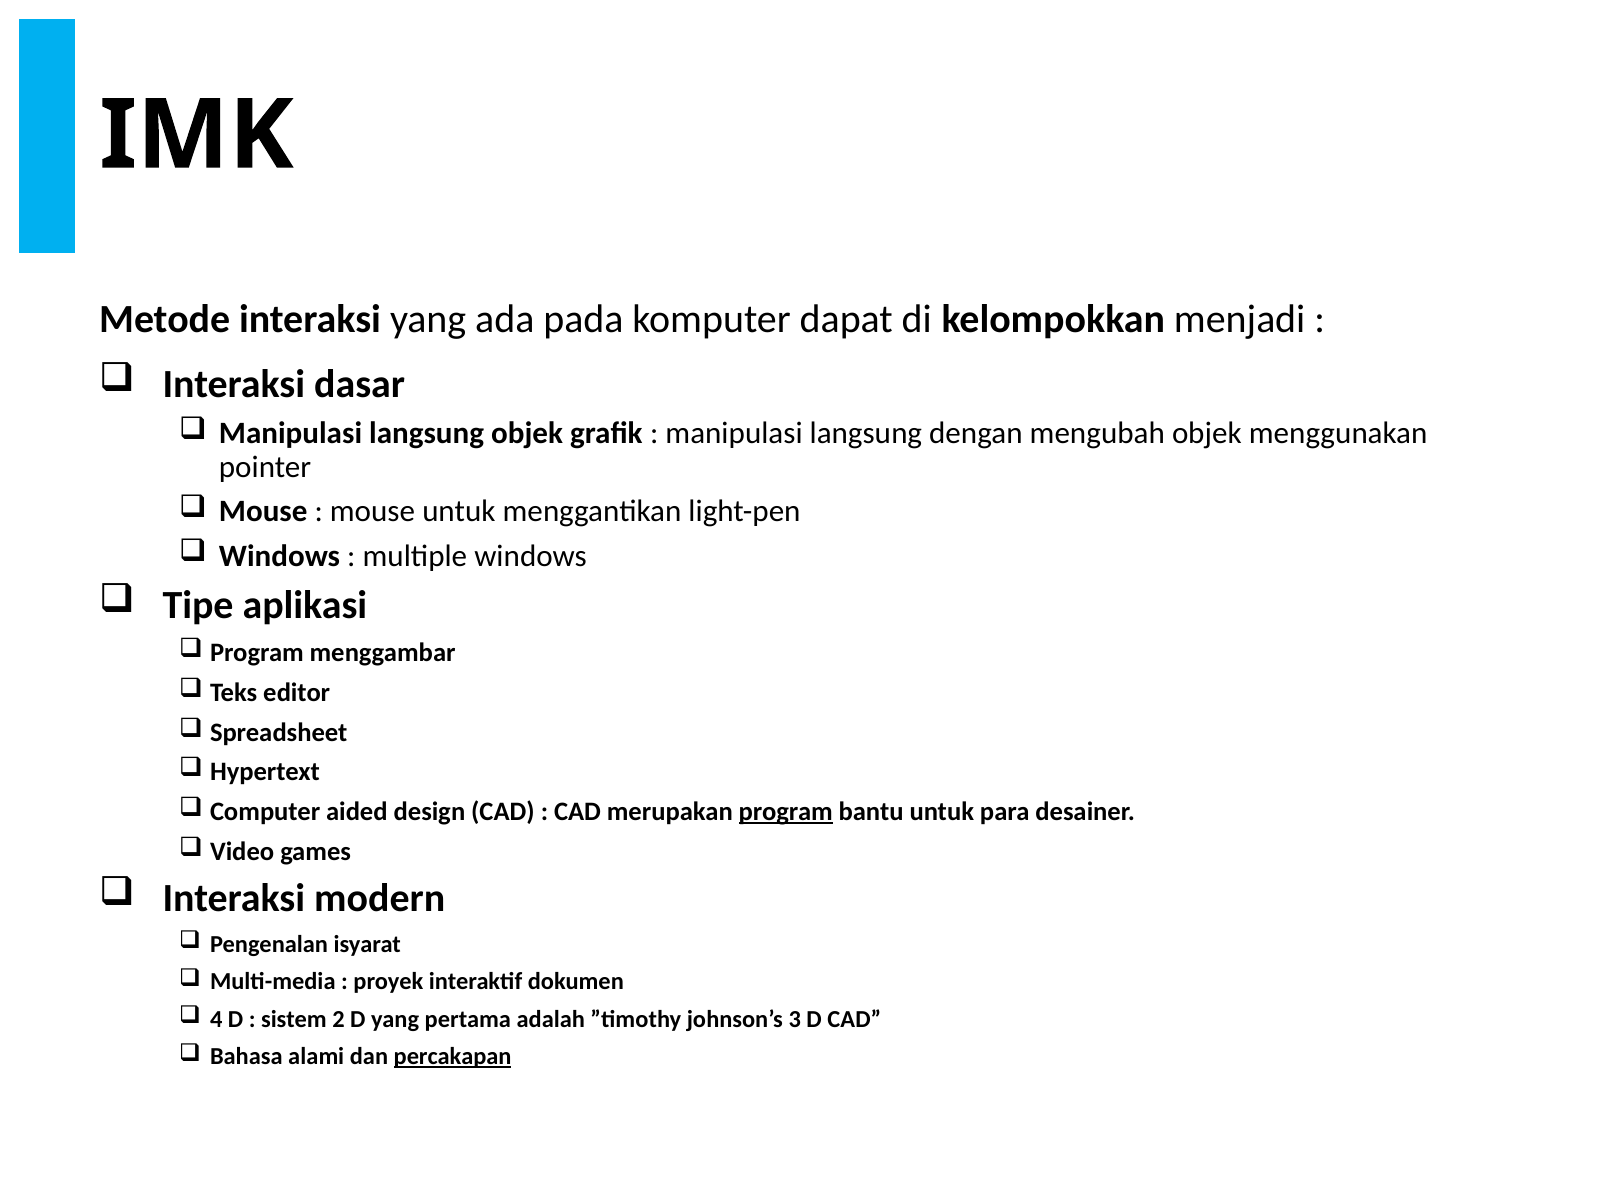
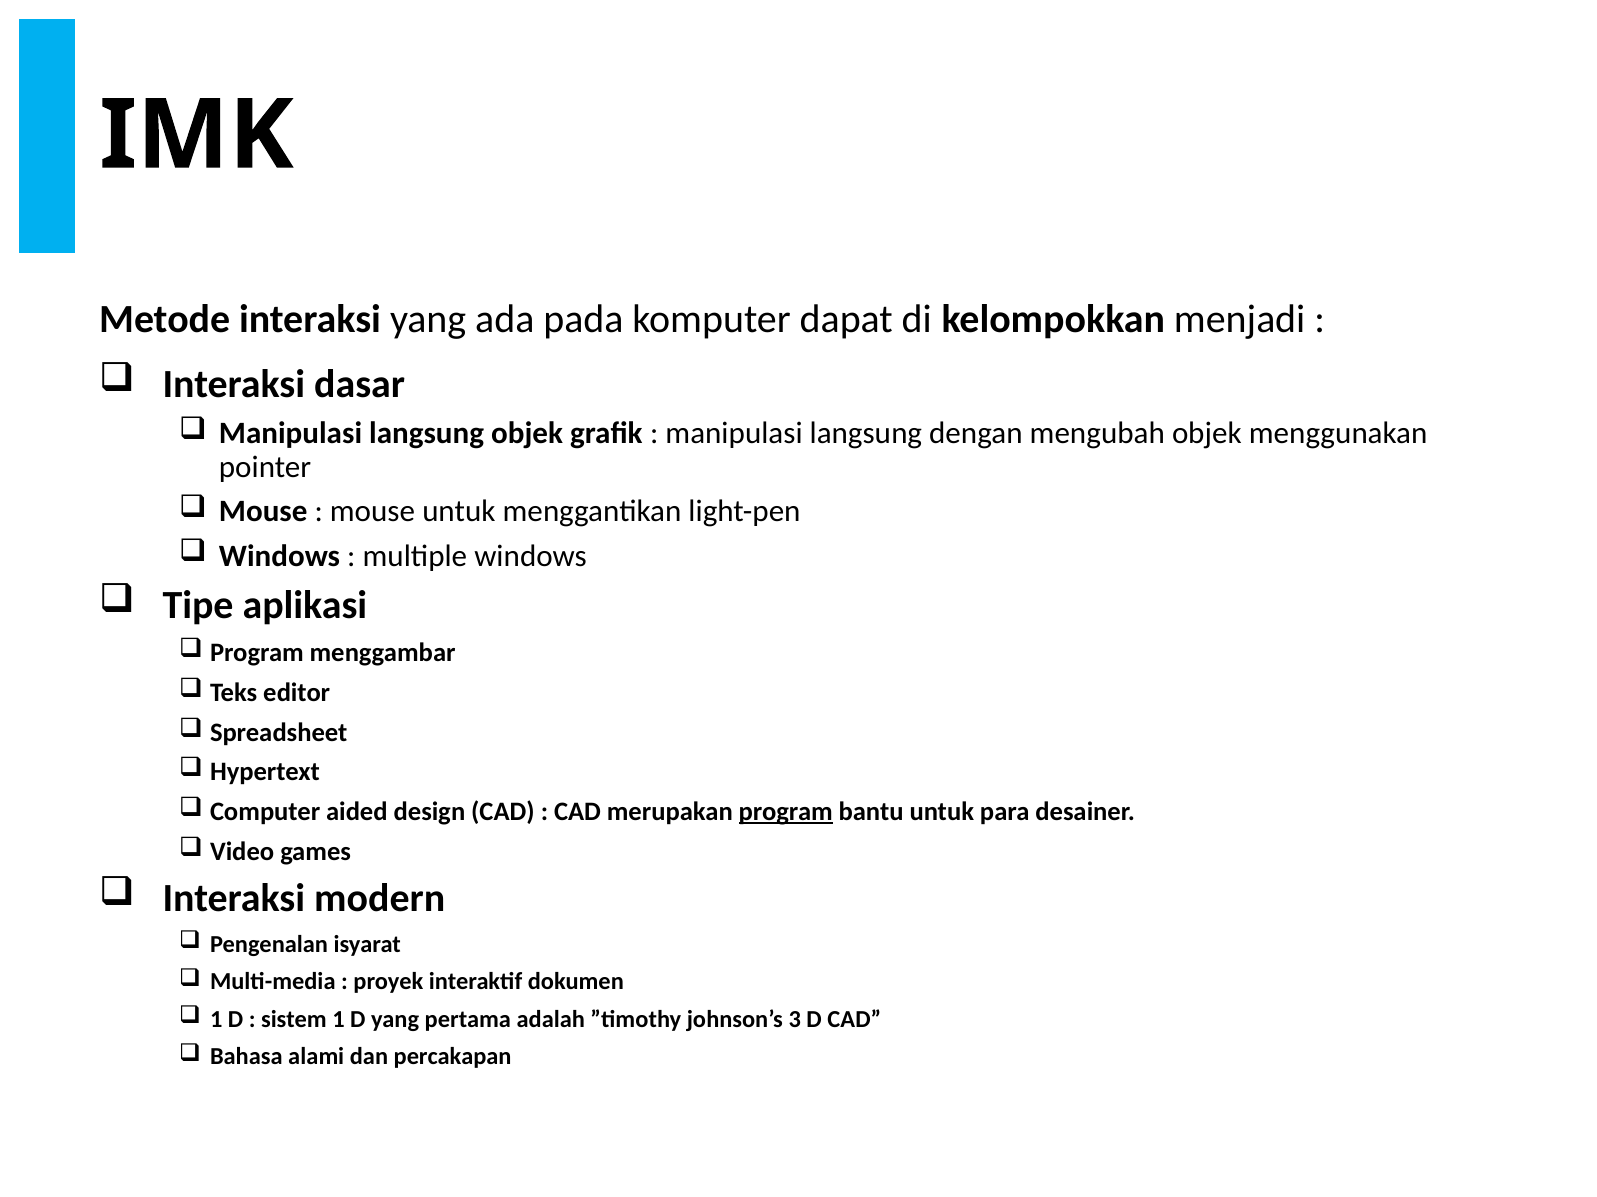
4: 4 -> 1 (216, 1020)
sistem 2: 2 -> 1 (338, 1020)
percakapan underline: present -> none (453, 1057)
